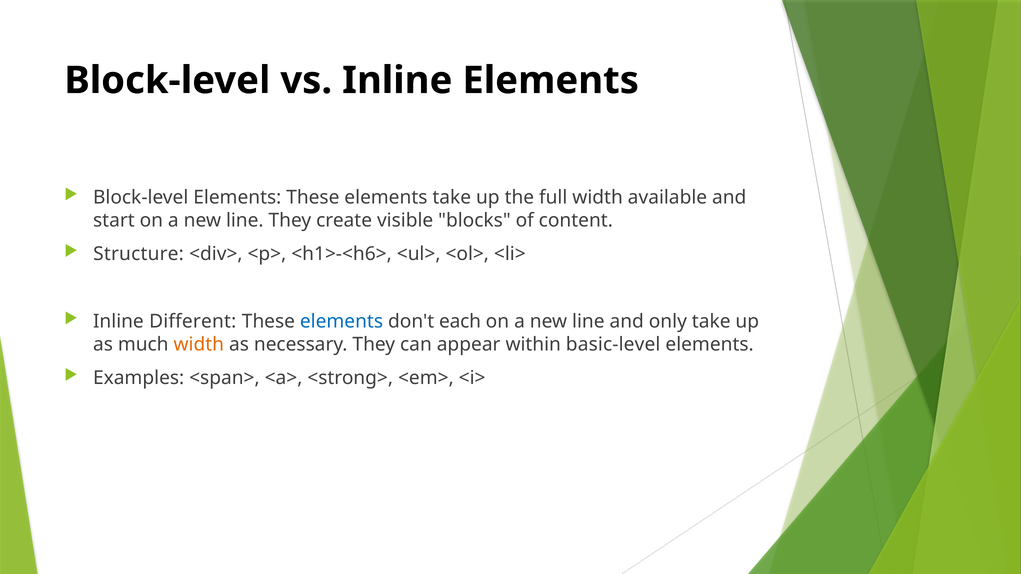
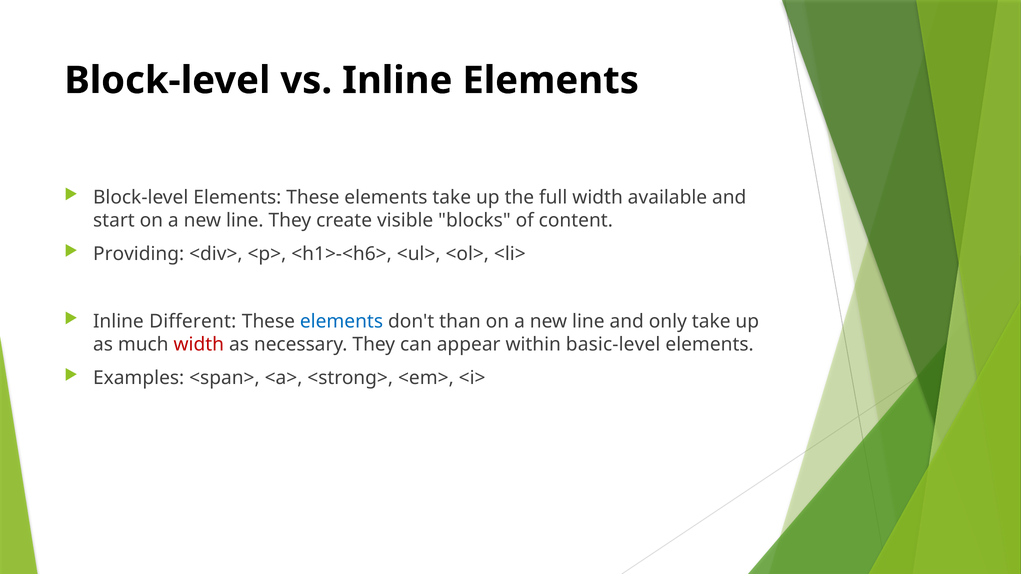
Structure: Structure -> Providing (139, 254)
each: each -> than (460, 321)
width colour: orange -> red (199, 344)
